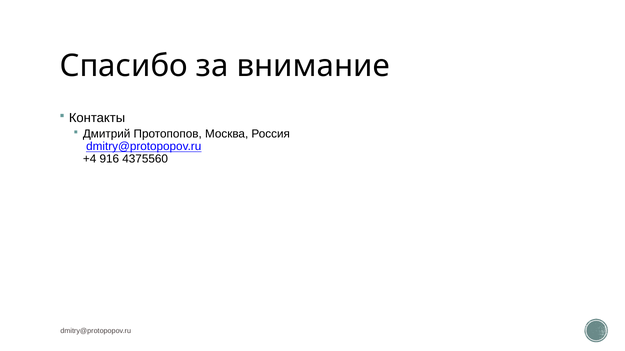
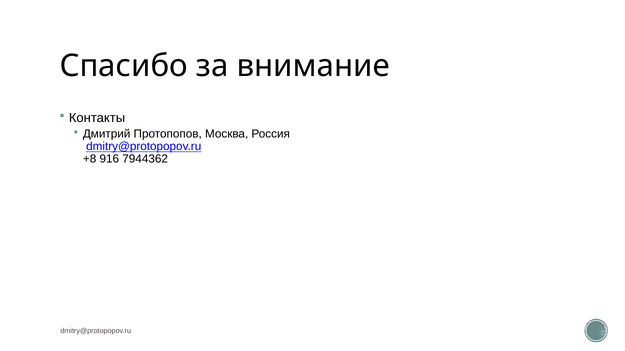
+4: +4 -> +8 (90, 159)
4375560: 4375560 -> 7944362 (145, 159)
